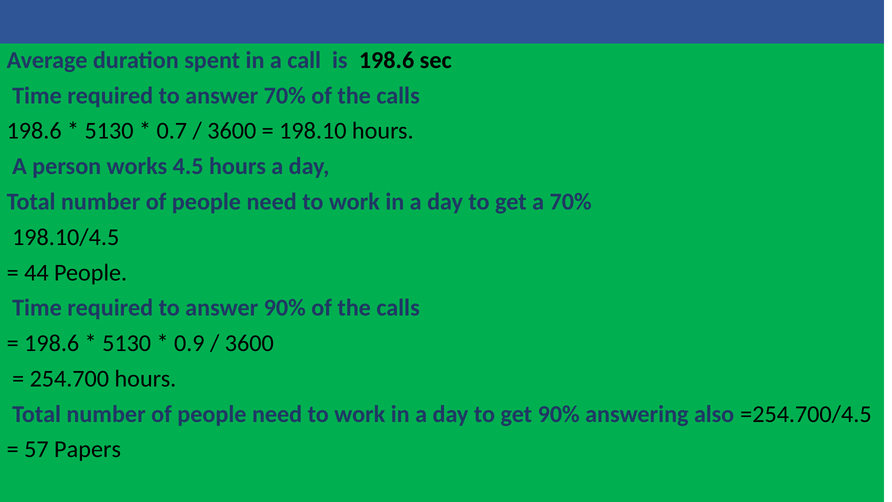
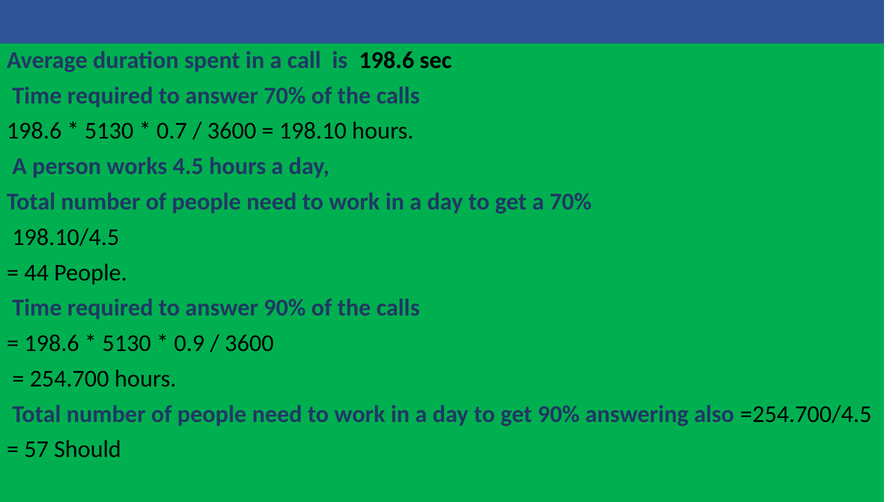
Papers: Papers -> Should (88, 449)
